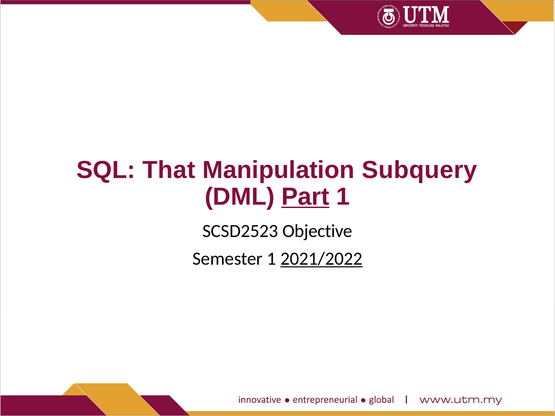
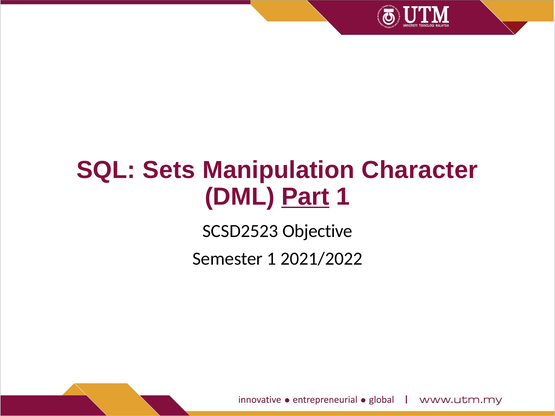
That: That -> Sets (169, 170)
Subquery: Subquery -> Character (420, 170)
2021/2022 underline: present -> none (321, 259)
